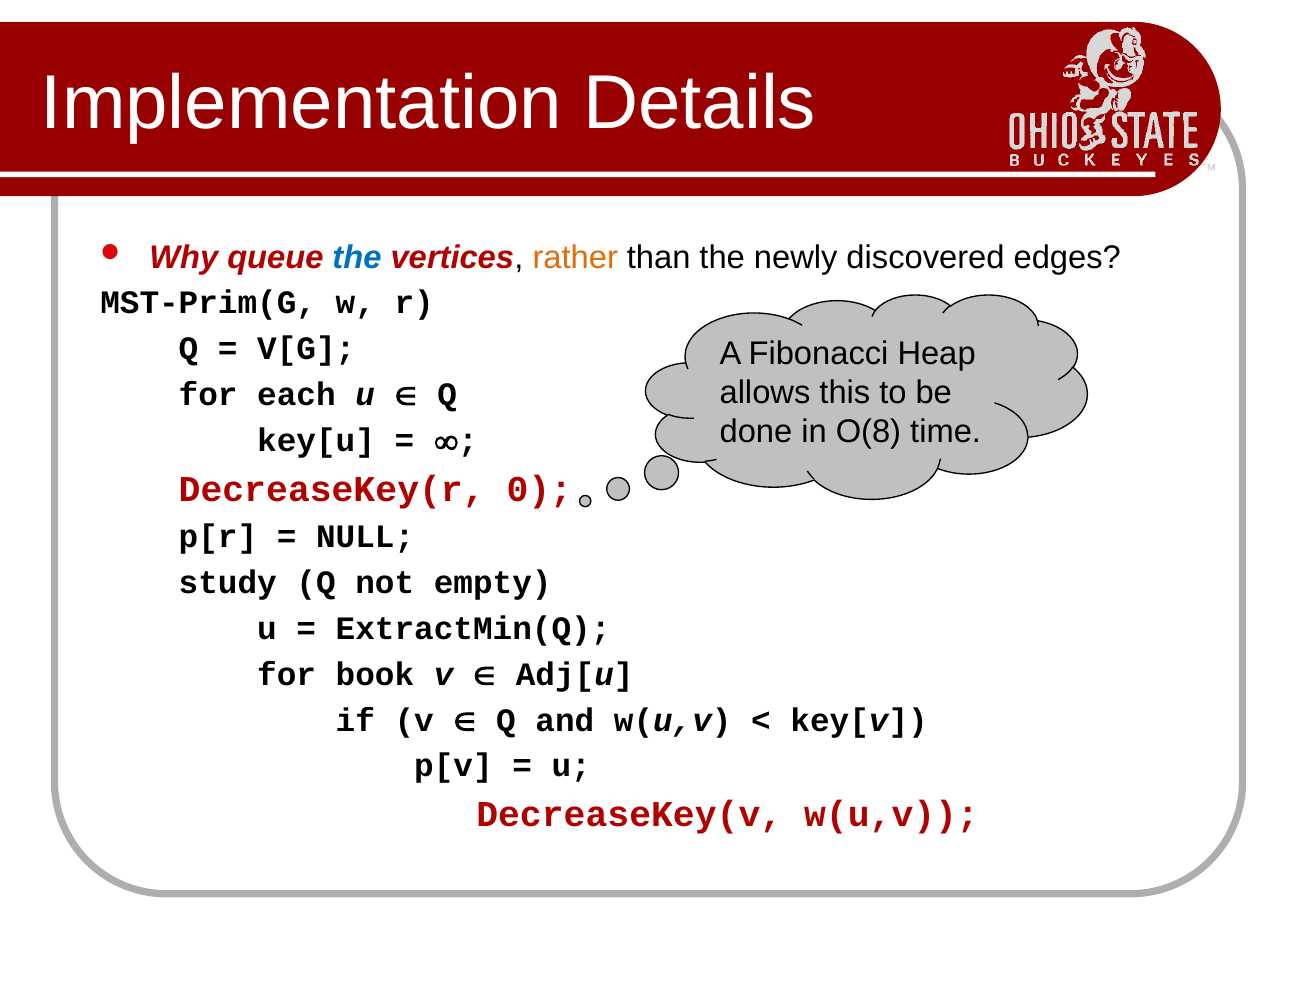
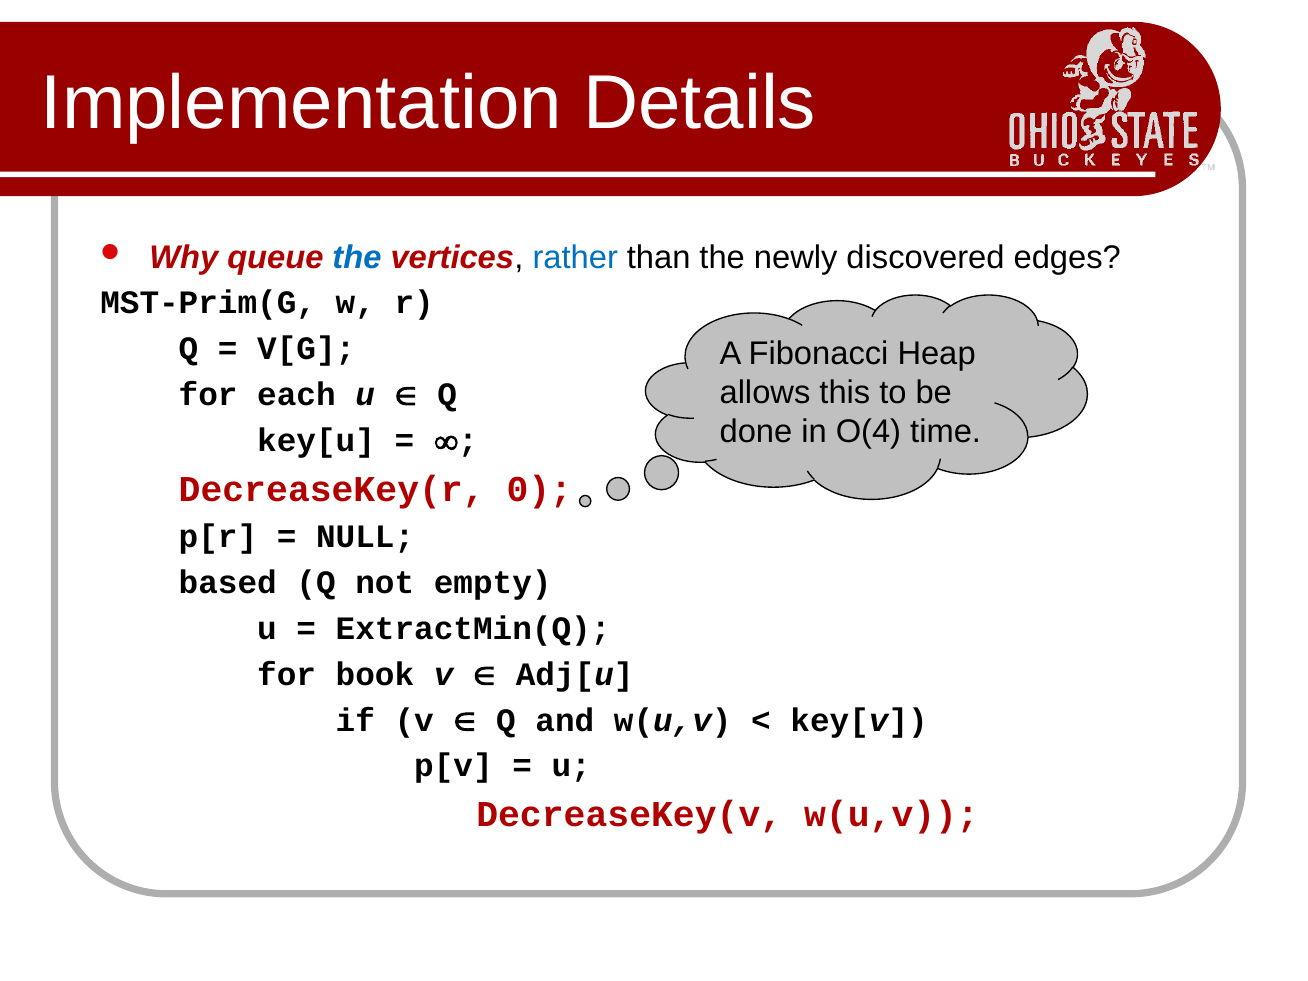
rather colour: orange -> blue (575, 257)
O(8: O(8 -> O(4 (868, 432)
study: study -> based (228, 583)
